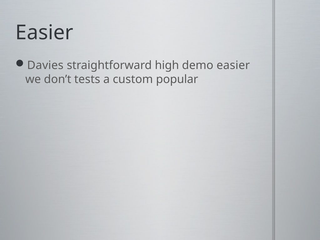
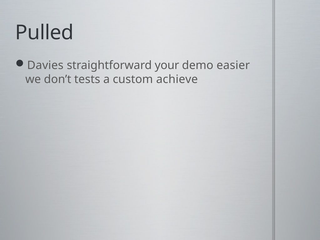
Easier: Easier -> Pulled (44, 33)
high: high -> your (167, 65)
popular: popular -> achieve (177, 79)
